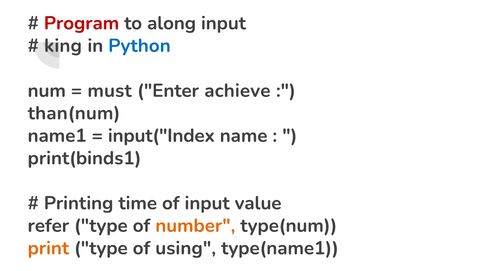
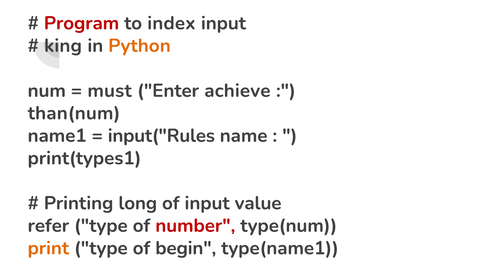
along: along -> index (171, 23)
Python colour: blue -> orange (139, 46)
input("Index: input("Index -> input("Rules (161, 136)
print(binds1: print(binds1 -> print(types1 (84, 158)
time: time -> long (138, 203)
number colour: orange -> red (195, 226)
using: using -> begin (186, 248)
